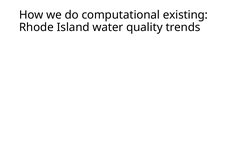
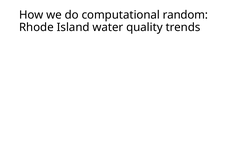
existing: existing -> random (185, 15)
